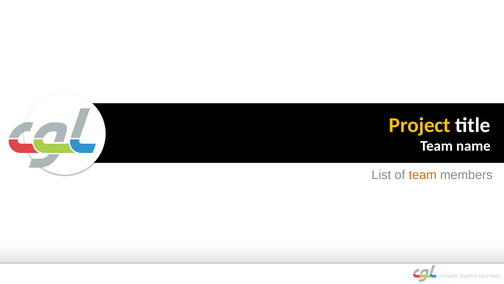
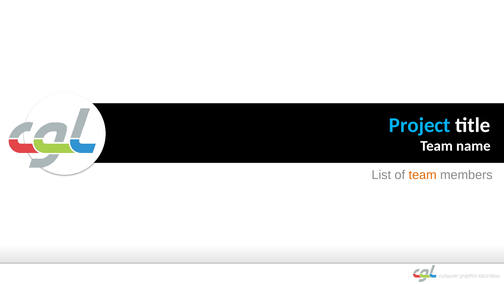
Project colour: yellow -> light blue (420, 125)
